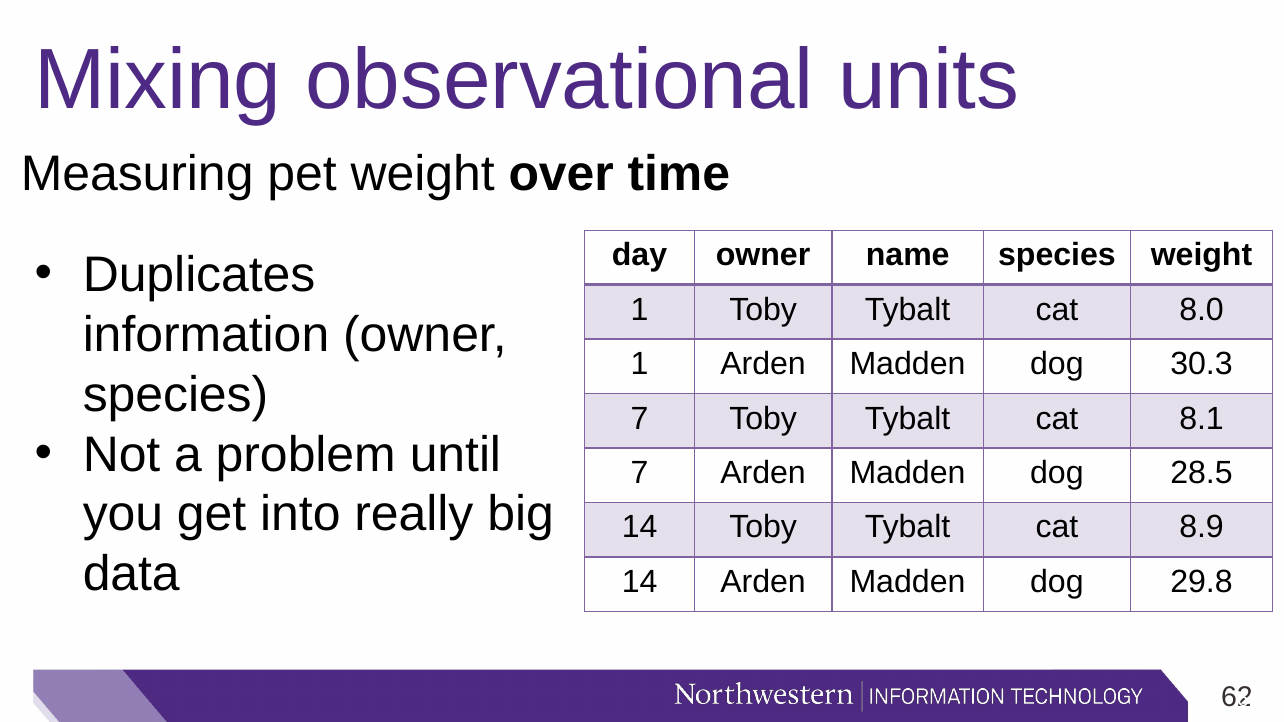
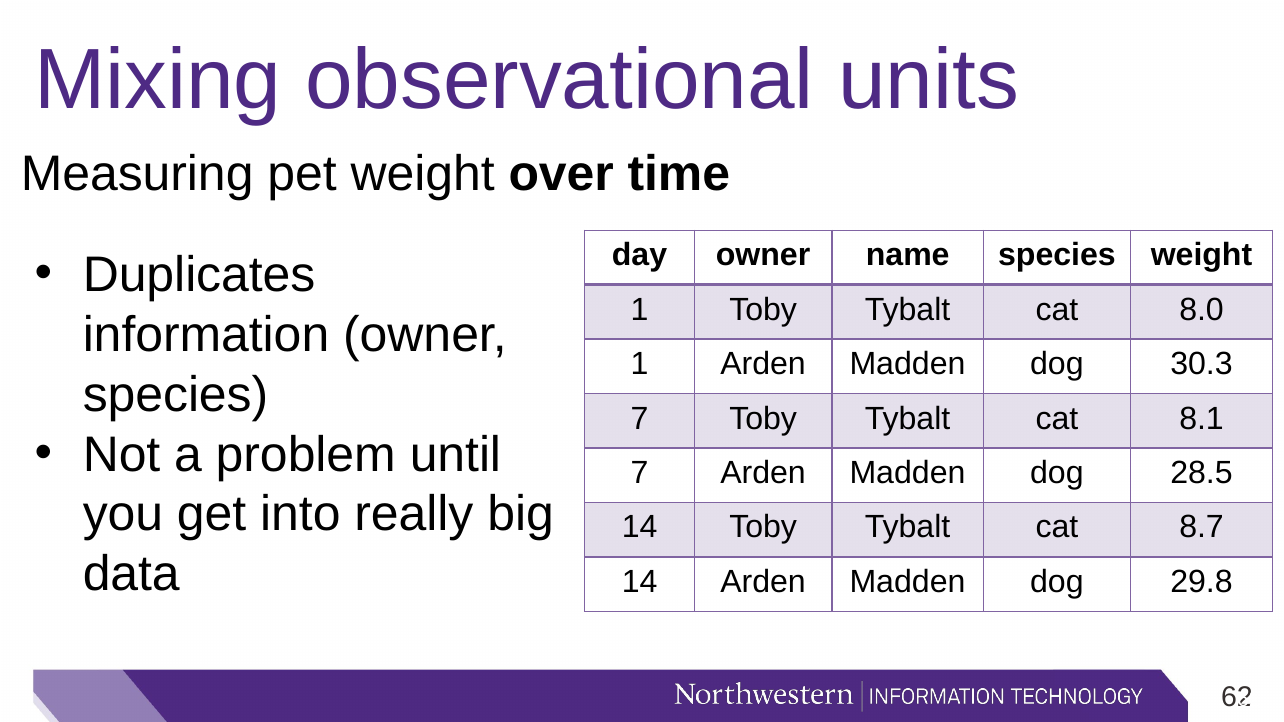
8.9: 8.9 -> 8.7 (1202, 528)
